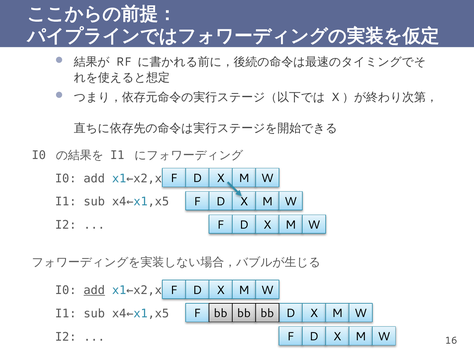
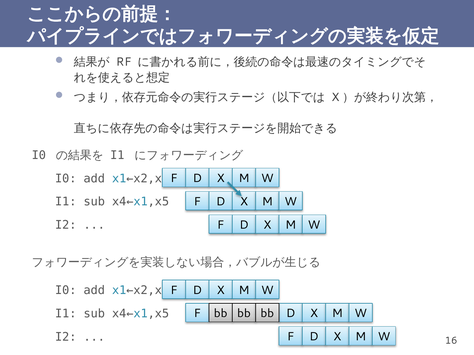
add underline: present -> none (94, 291)
